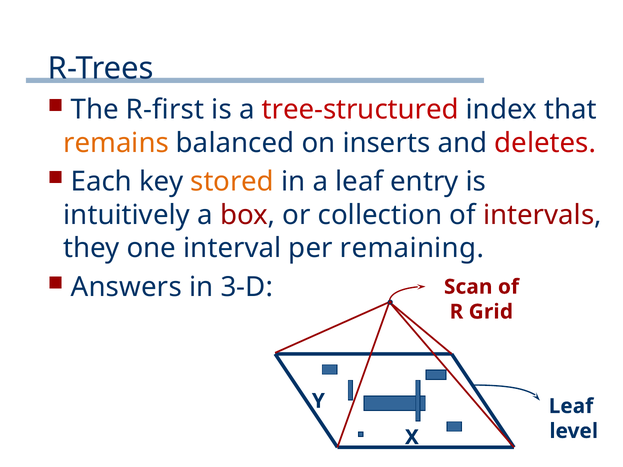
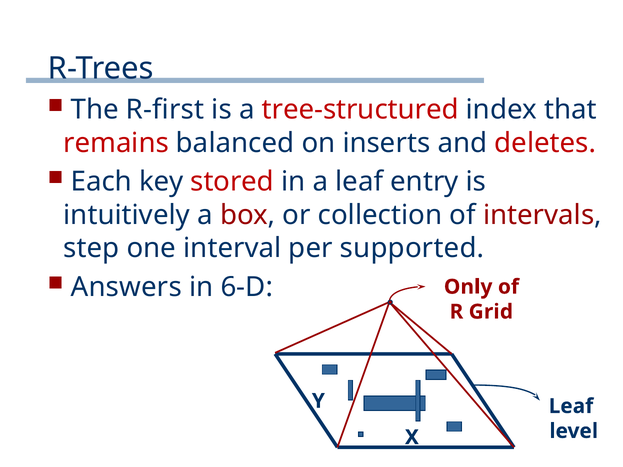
remains colour: orange -> red (116, 143)
stored colour: orange -> red (232, 182)
they: they -> step (91, 248)
remaining: remaining -> supported (412, 248)
3-D: 3-D -> 6-D (247, 287)
Scan: Scan -> Only (468, 287)
